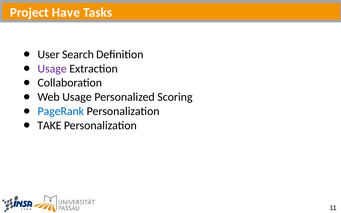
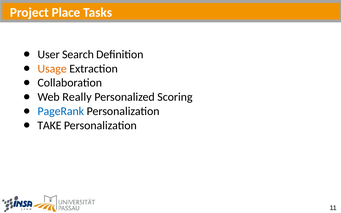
Have: Have -> Place (66, 12)
Usage colour: purple -> orange (52, 69)
Web Usage: Usage -> Really (77, 97)
